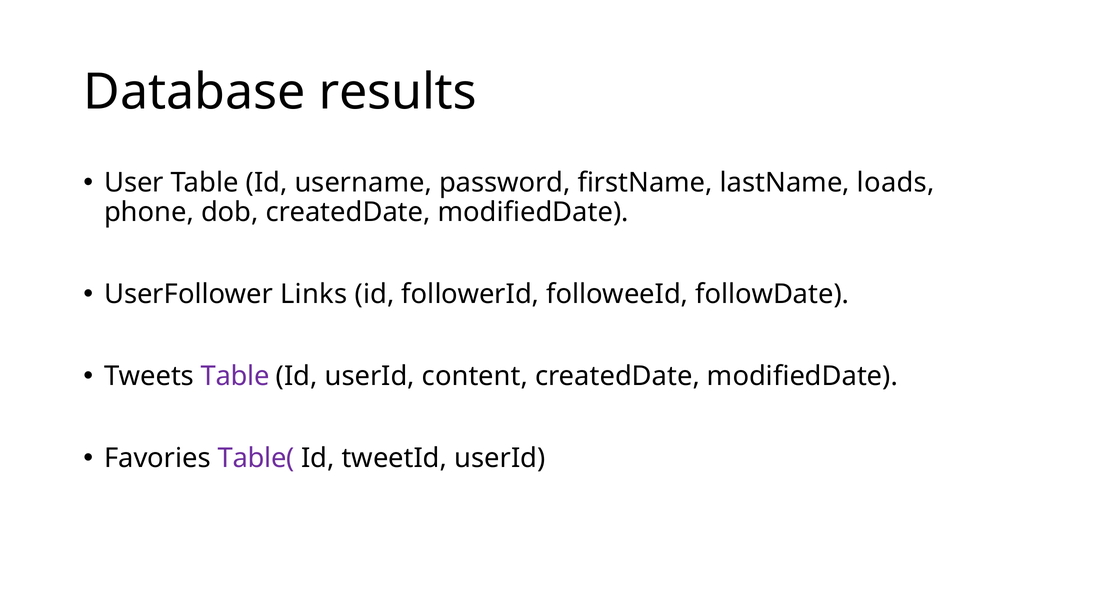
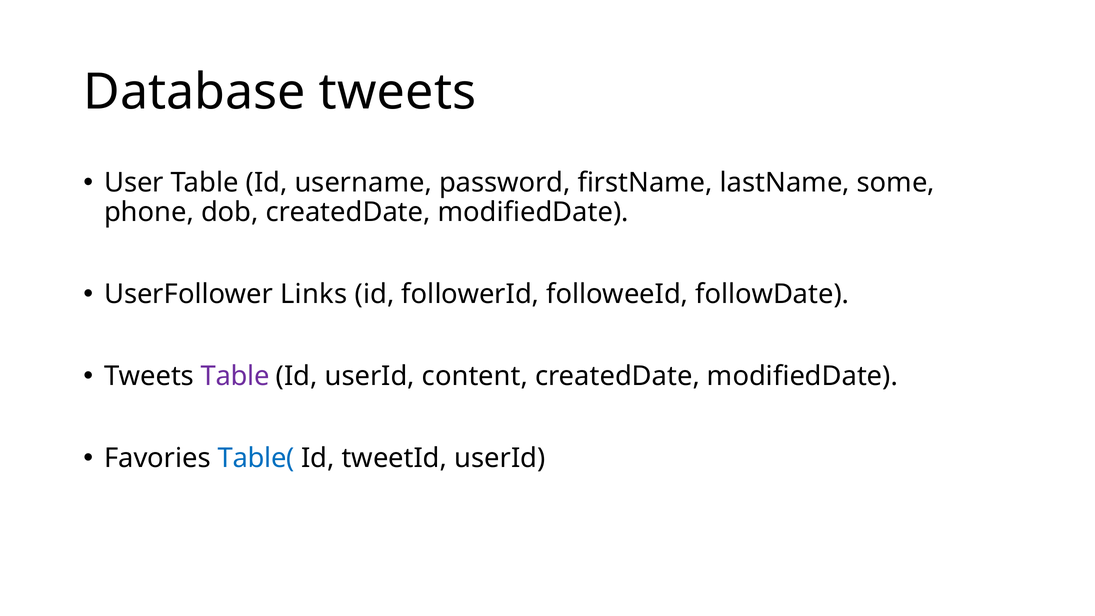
Database results: results -> tweets (398, 92)
loads: loads -> some (896, 183)
Table( colour: purple -> blue (256, 458)
